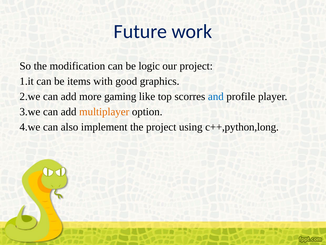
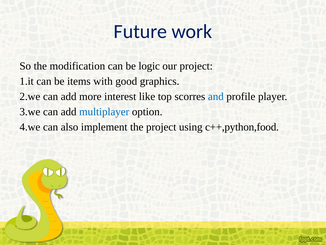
gaming: gaming -> interest (120, 96)
multiplayer colour: orange -> blue (104, 112)
c++,python,long: c++,python,long -> c++,python,food (242, 127)
